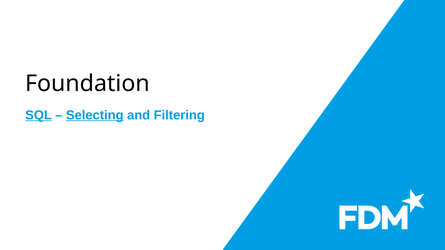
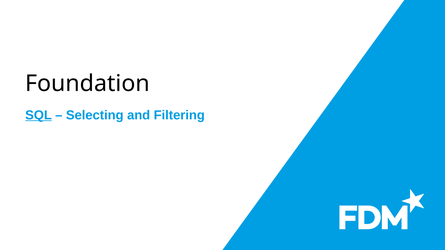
Selecting underline: present -> none (95, 115)
